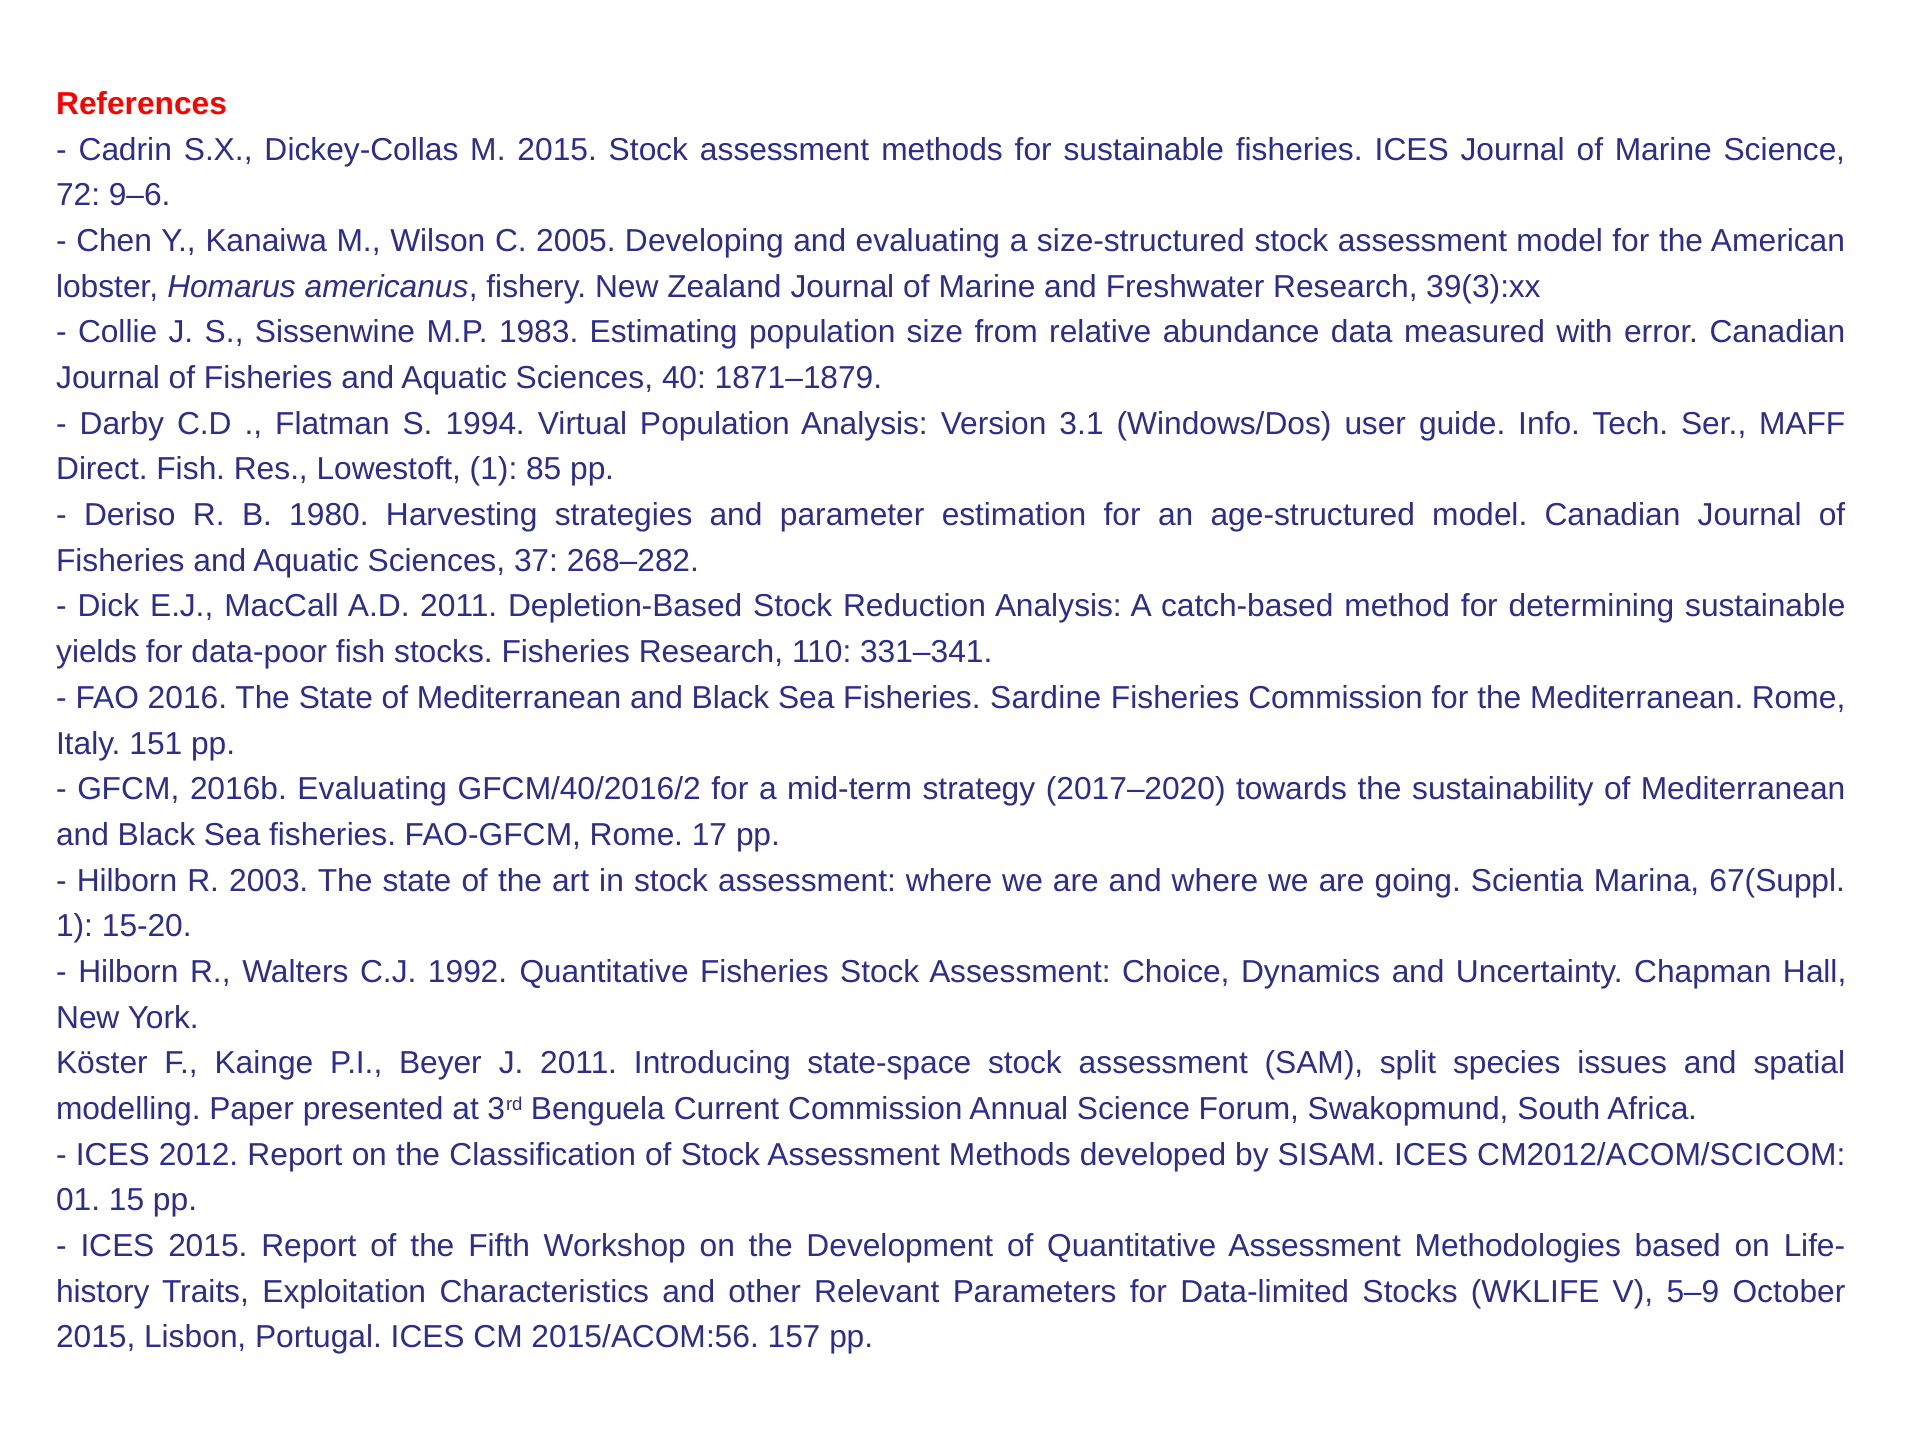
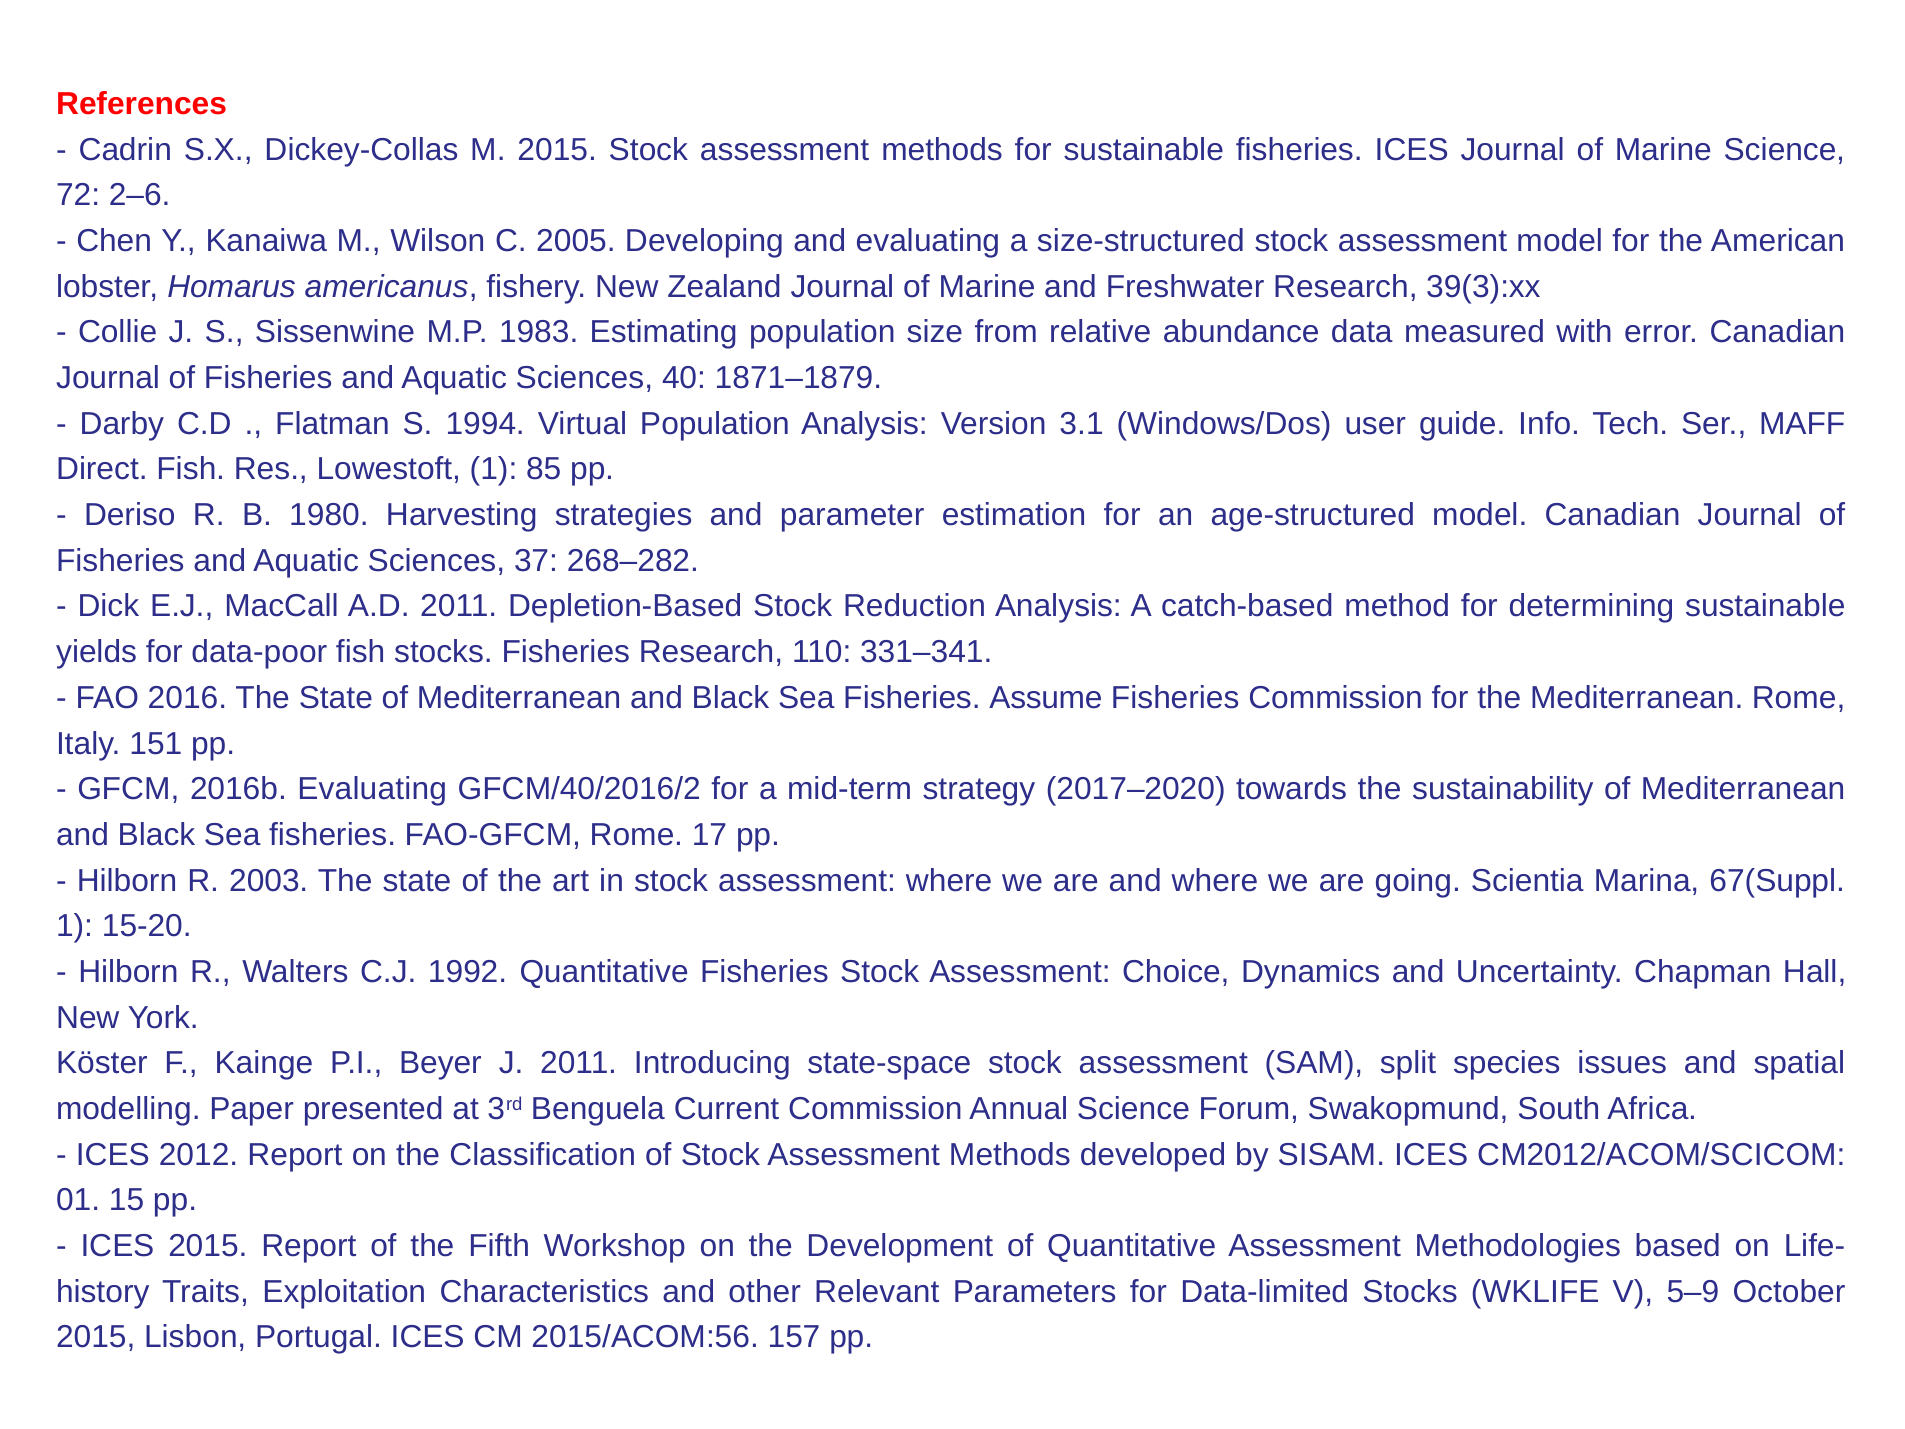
9–6: 9–6 -> 2–6 (140, 195)
Sardine: Sardine -> Assume (1046, 698)
